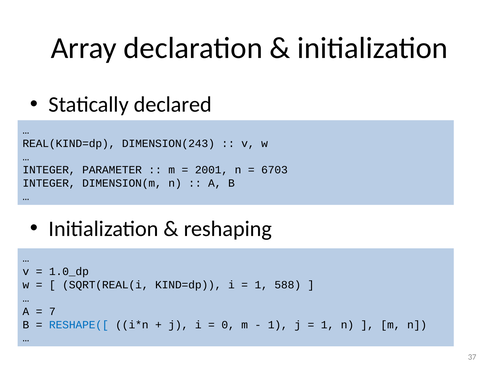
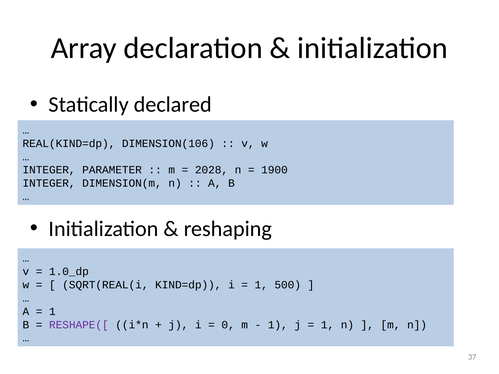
DIMENSION(243: DIMENSION(243 -> DIMENSION(106 (168, 143)
2001: 2001 -> 2028 (212, 170)
6703: 6703 -> 1900 (274, 170)
588: 588 -> 500 (288, 285)
7: 7 -> 1 (52, 312)
RESHAPE([ colour: blue -> purple (79, 325)
